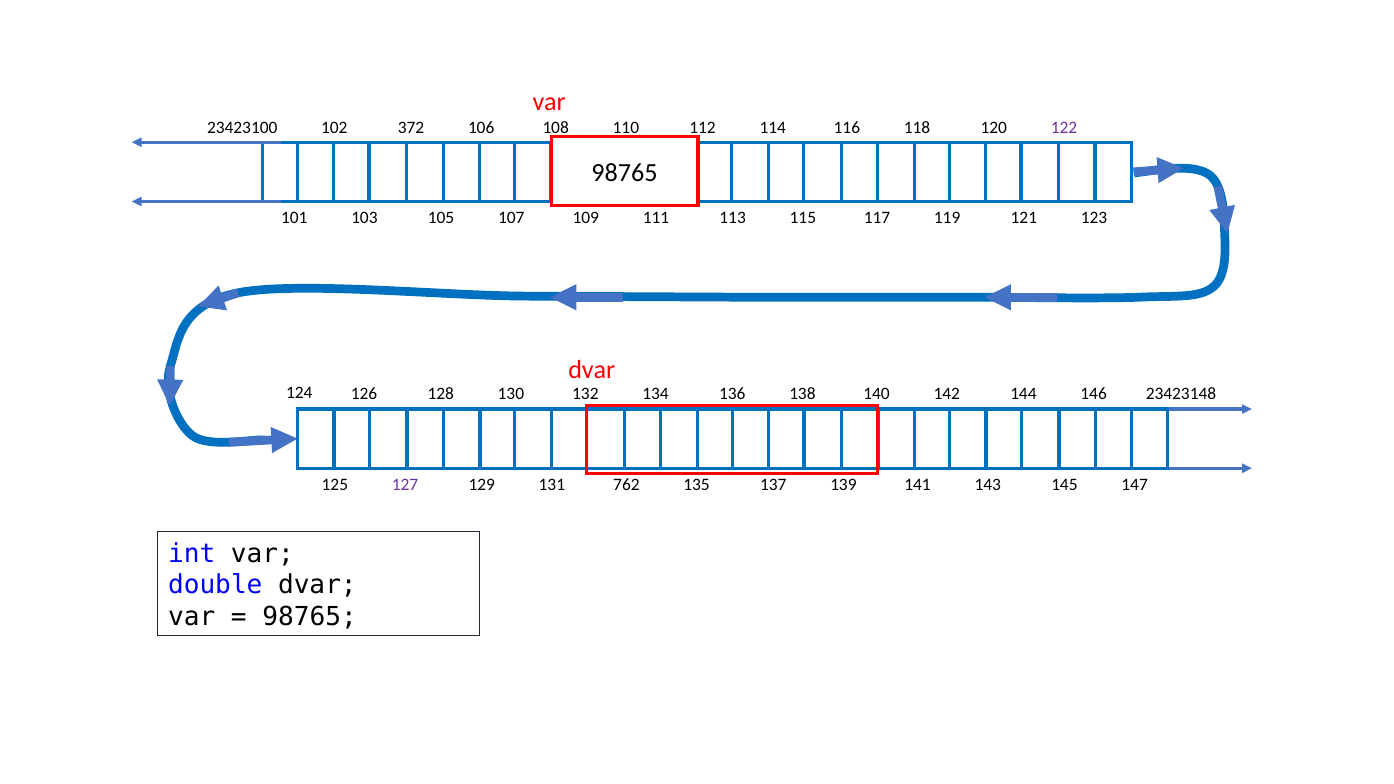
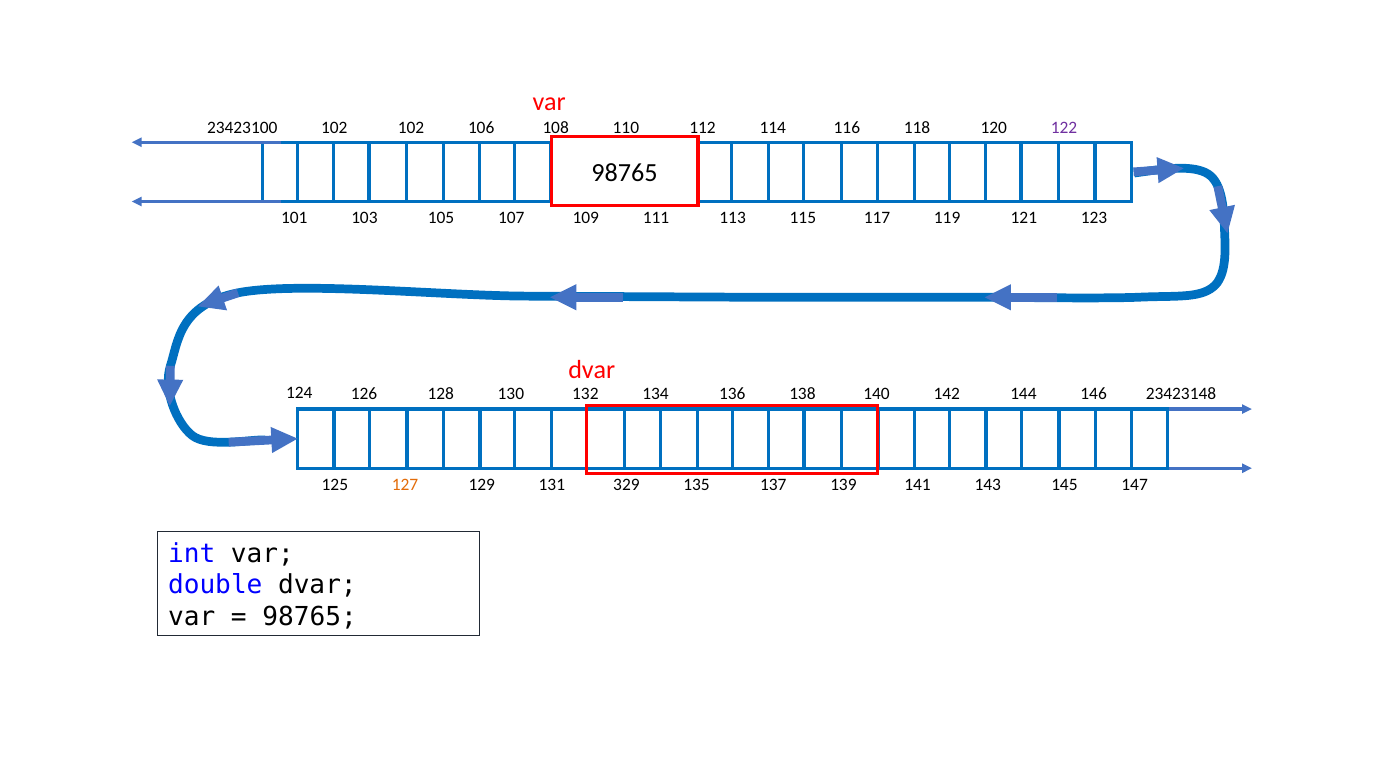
102 372: 372 -> 102 (411, 127)
127 colour: purple -> orange (405, 485)
762: 762 -> 329 (626, 485)
